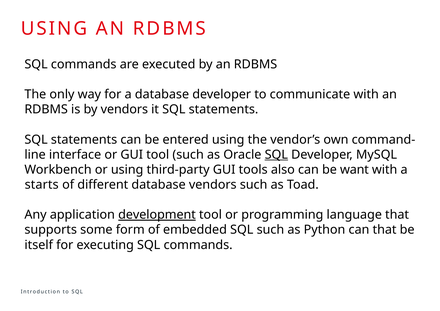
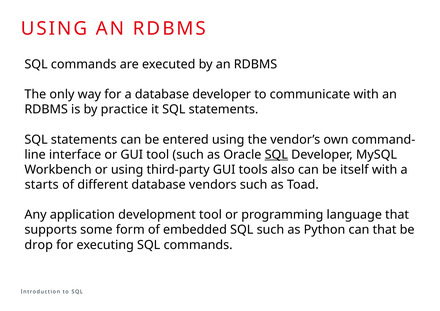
by vendors: vendors -> practice (124, 110)
want: want -> itself (354, 170)
development underline: present -> none (157, 215)
itself: itself -> drop (39, 245)
